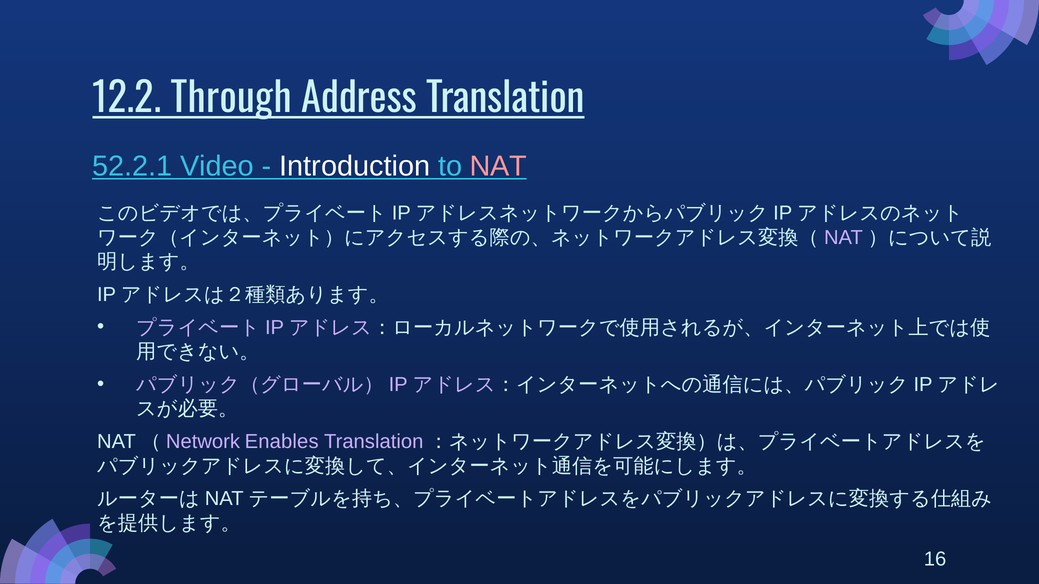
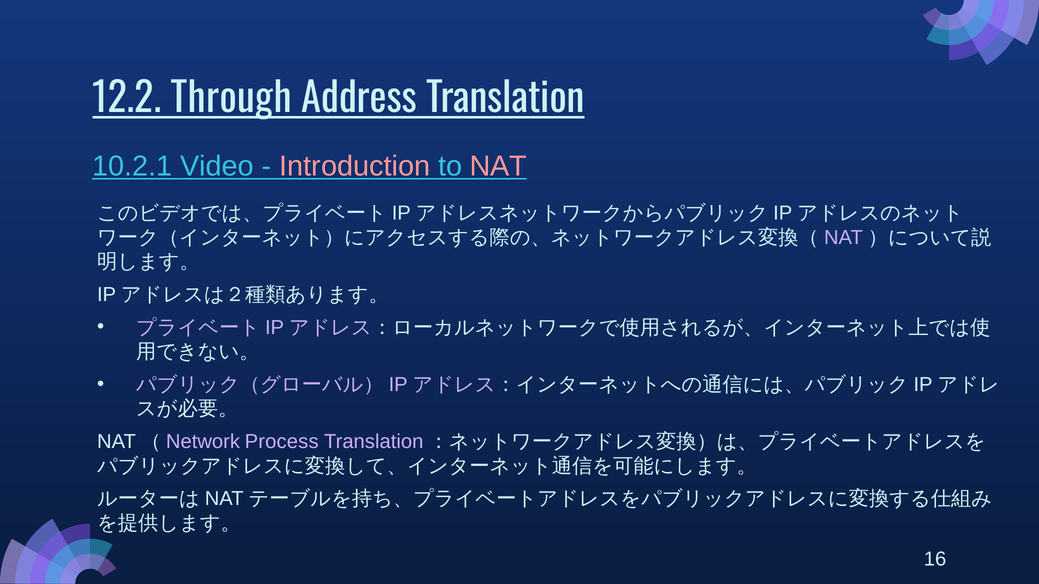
52.2.1: 52.2.1 -> 10.2.1 (132, 166)
Introduction colour: white -> pink (355, 166)
Enables: Enables -> Process (282, 442)
